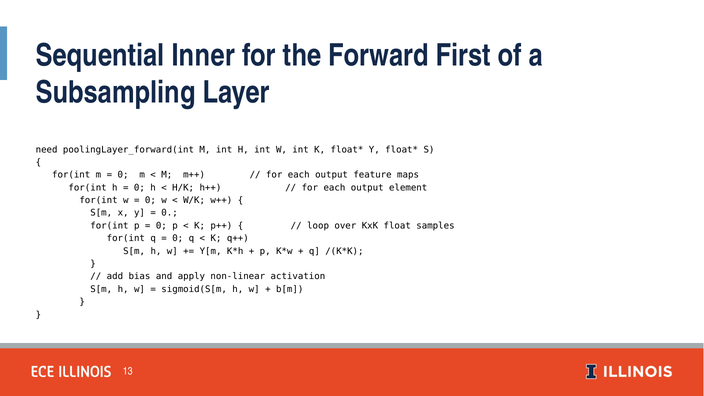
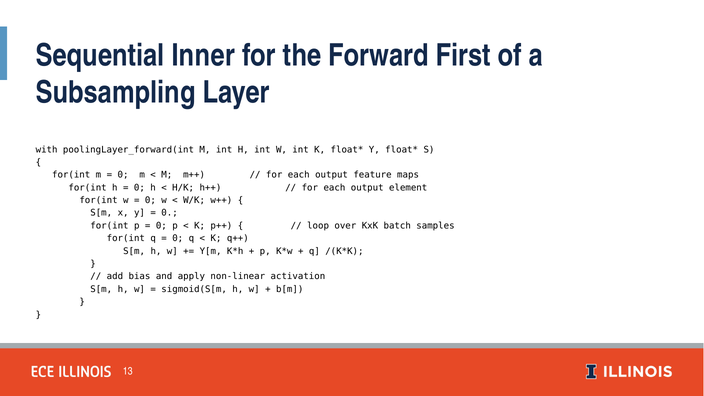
need: need -> with (47, 150)
float: float -> batch (397, 226)
